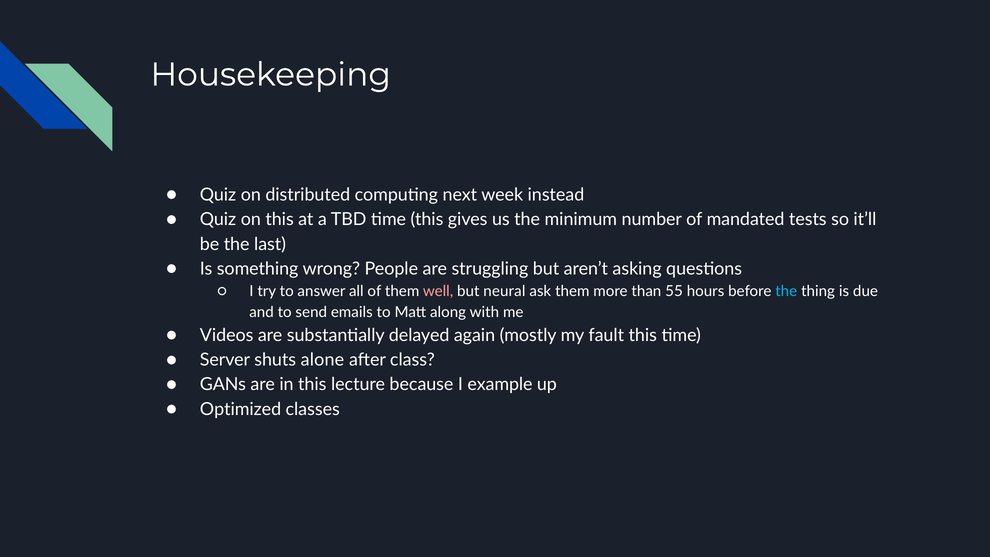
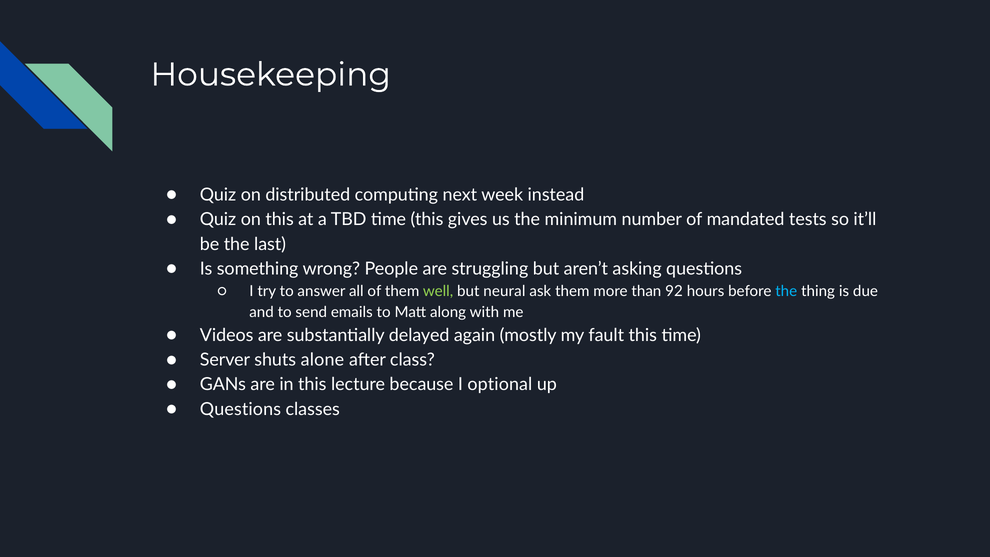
well colour: pink -> light green (438, 291)
55: 55 -> 92 (674, 291)
example: example -> optional (500, 385)
Optimized: Optimized -> Questions (240, 409)
